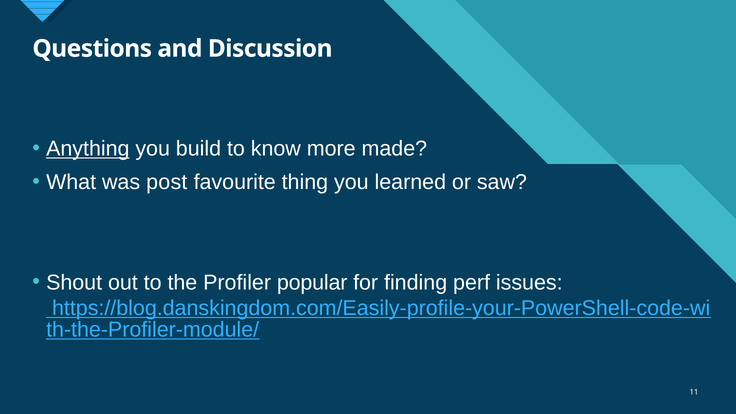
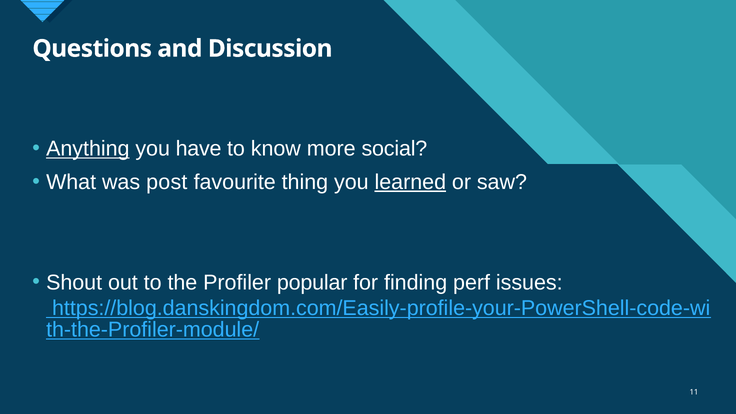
build: build -> have (199, 149)
made: made -> social (394, 149)
learned underline: none -> present (410, 182)
